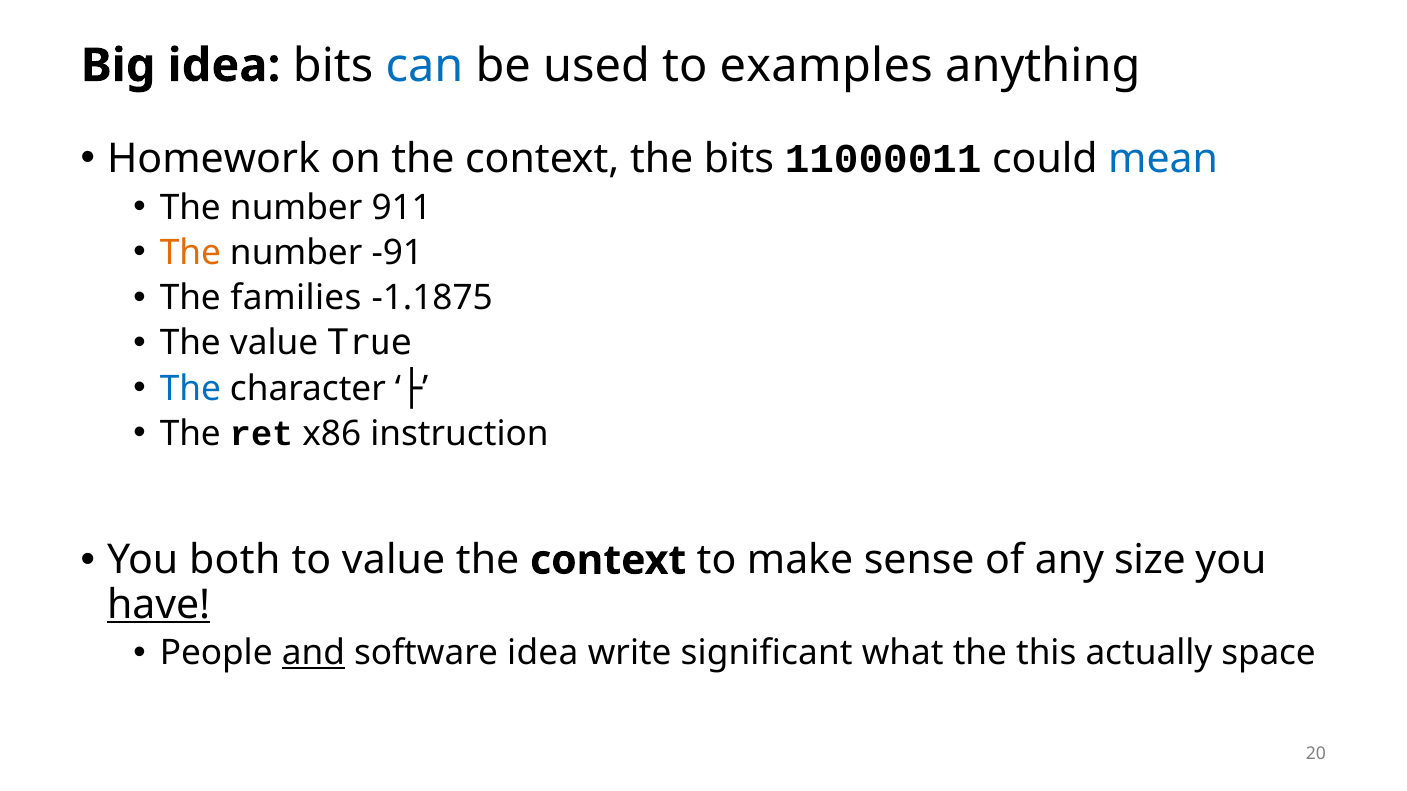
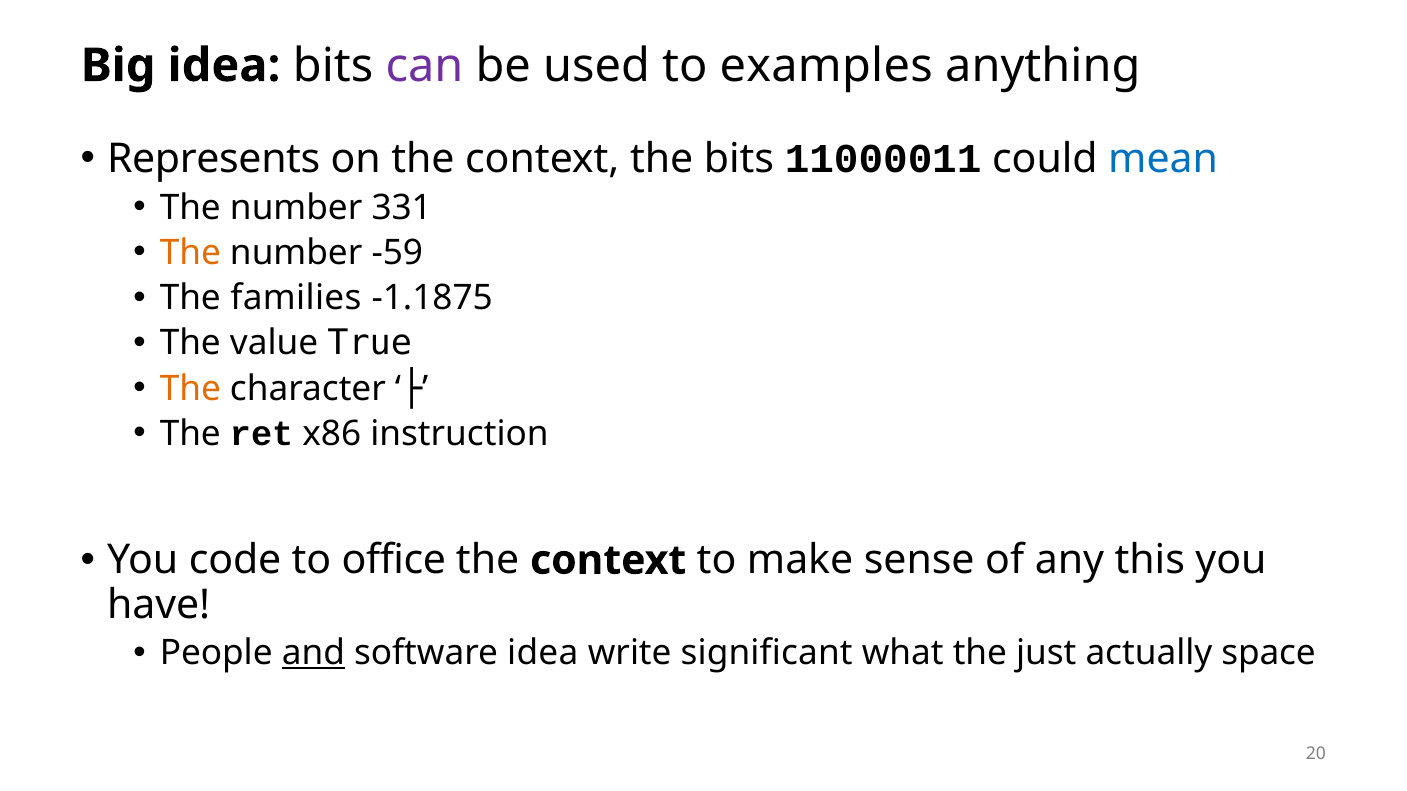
can colour: blue -> purple (424, 66)
Homework: Homework -> Represents (214, 159)
911: 911 -> 331 (402, 208)
-91: -91 -> -59 (397, 253)
The colour: blue -> orange (190, 389)
both: both -> code (235, 561)
to value: value -> office (394, 561)
size: size -> this (1150, 561)
have underline: present -> none (159, 605)
this: this -> just (1046, 653)
